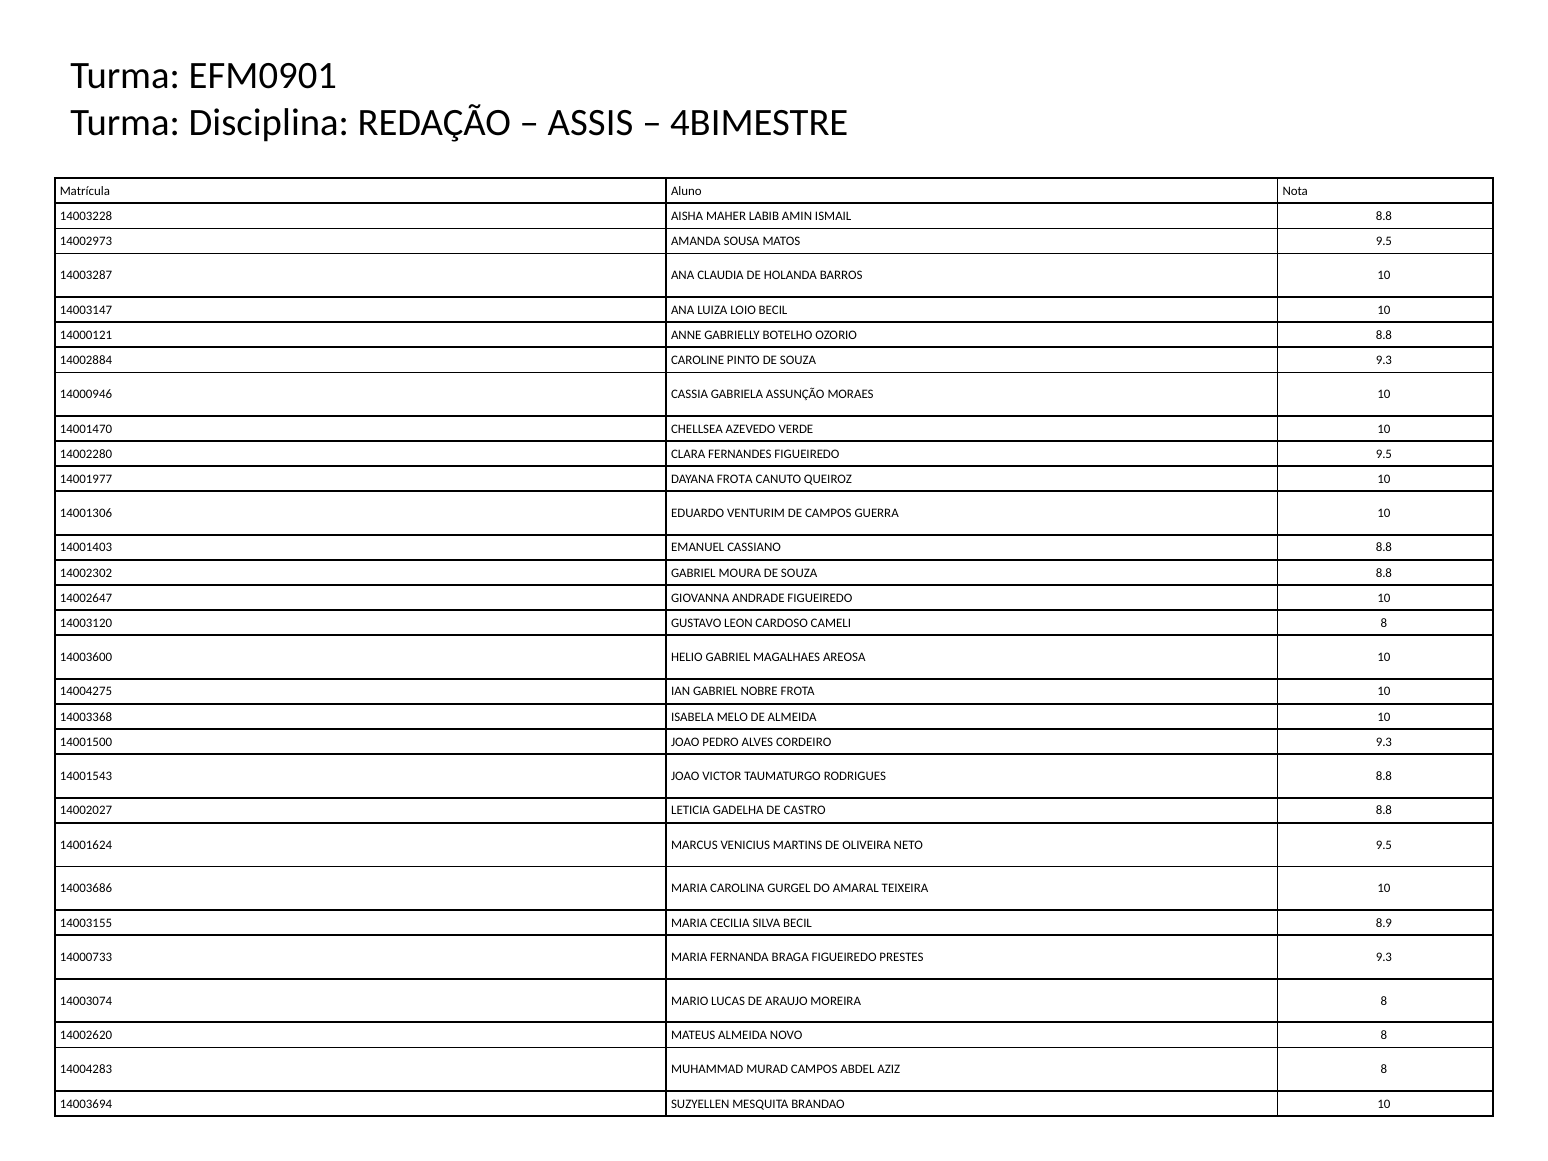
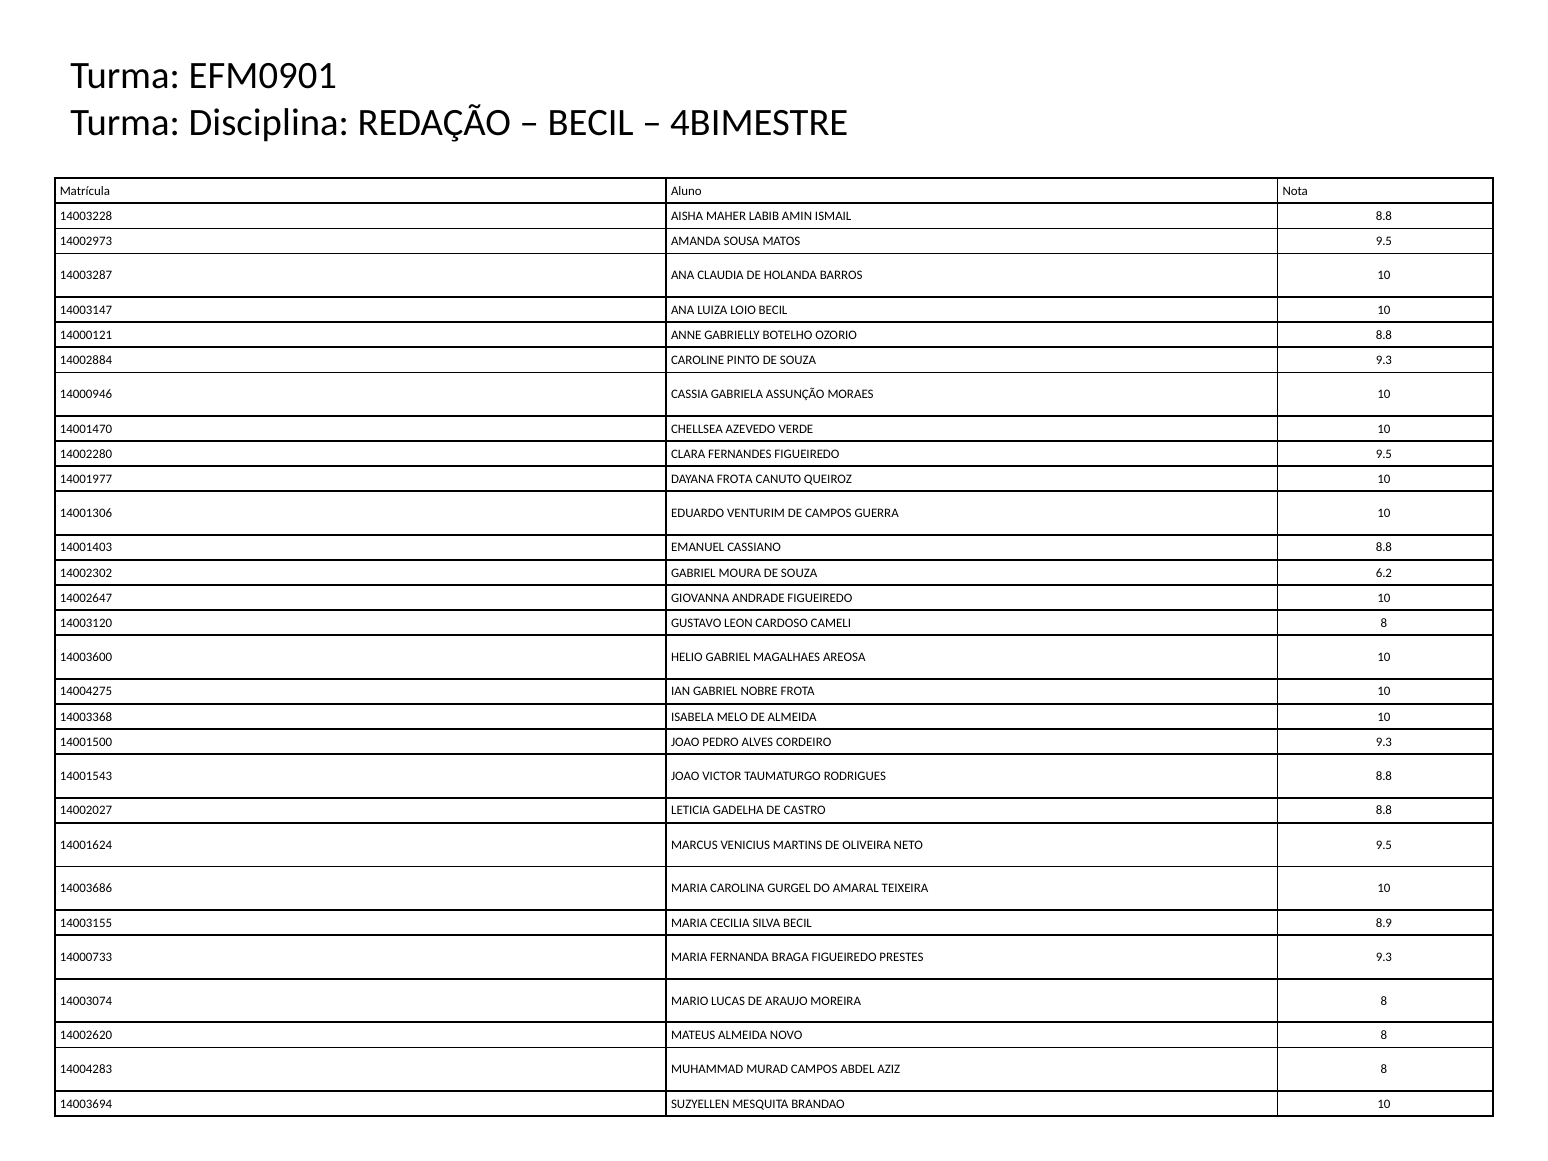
ASSIS: ASSIS -> BECIL (591, 123)
SOUZA 8.8: 8.8 -> 6.2 (1384, 573)
